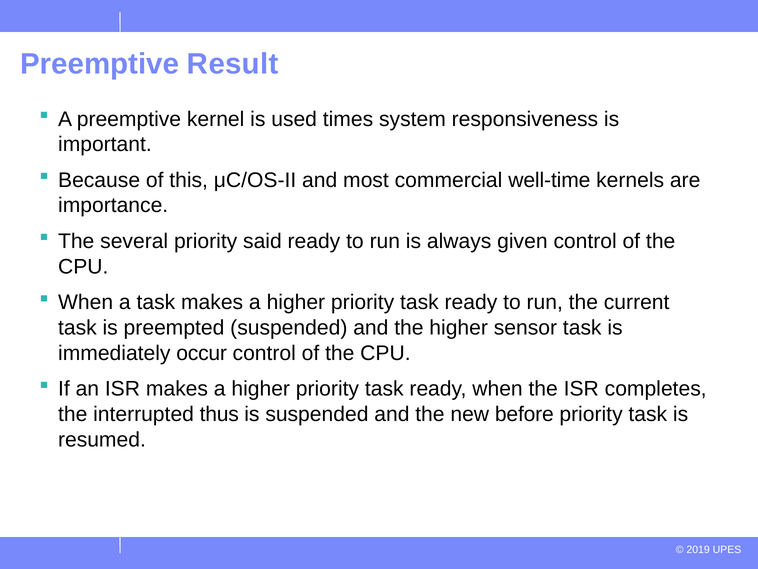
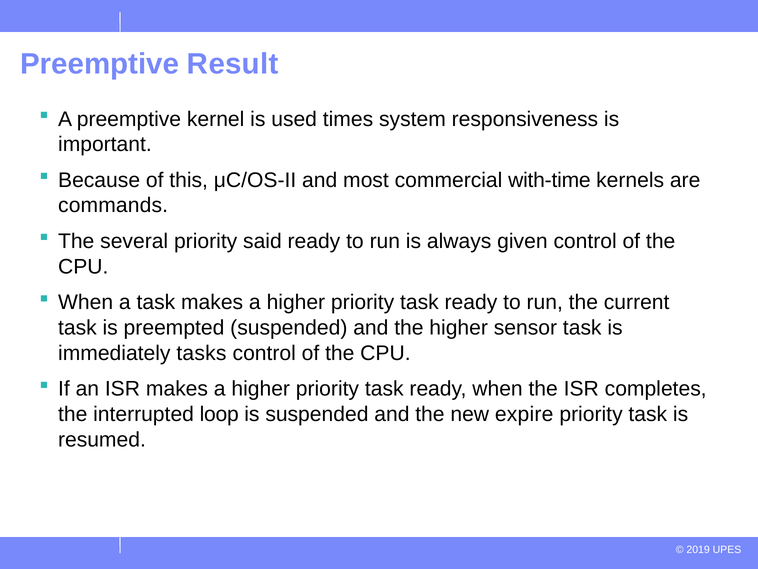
well-time: well-time -> with-time (549, 180)
importance: importance -> commands (113, 205)
occur: occur -> tasks (201, 353)
thus: thus -> loop (219, 414)
before: before -> expire (524, 414)
